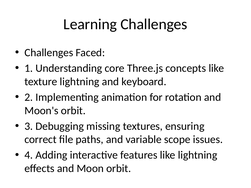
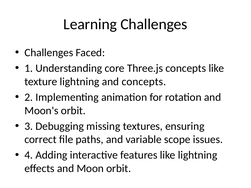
and keyboard: keyboard -> concepts (144, 82)
